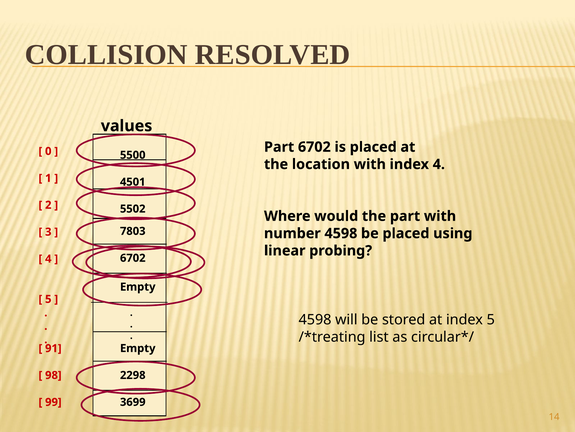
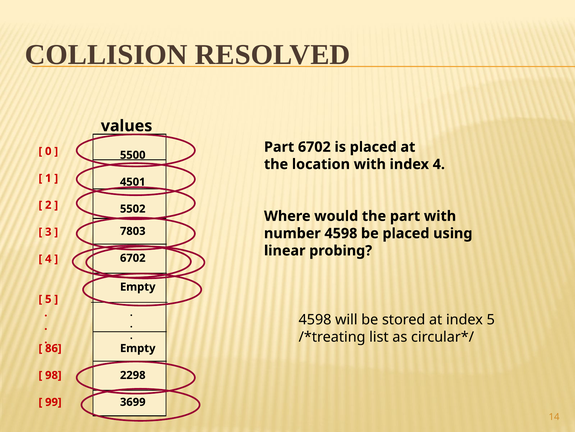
91: 91 -> 86 (53, 348)
